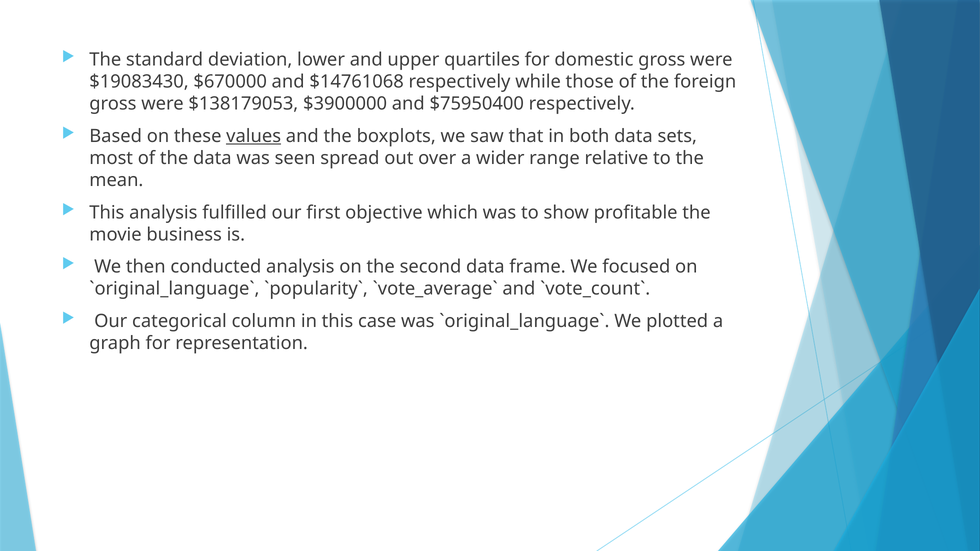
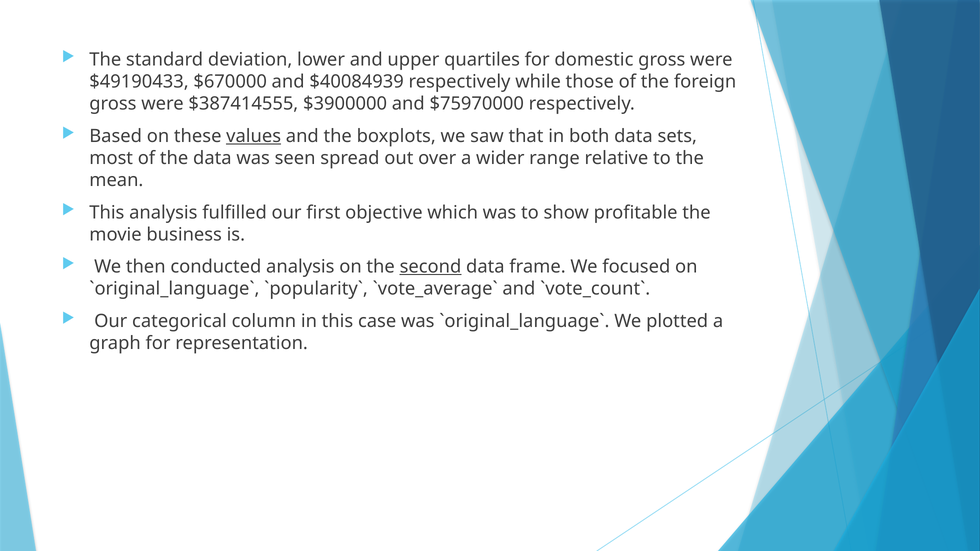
$19083430: $19083430 -> $49190433 (139, 82)
$14761068: $14761068 -> $40084939 (357, 82)
$138179053: $138179053 -> $387414555 (243, 104)
$75950400: $75950400 -> $75970000 (477, 104)
second underline: none -> present (431, 267)
